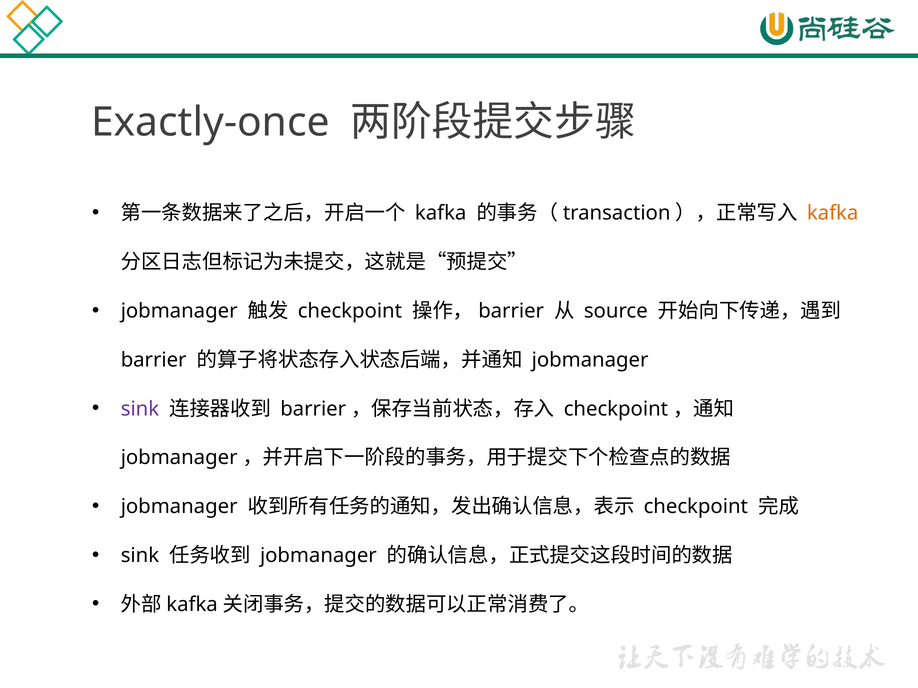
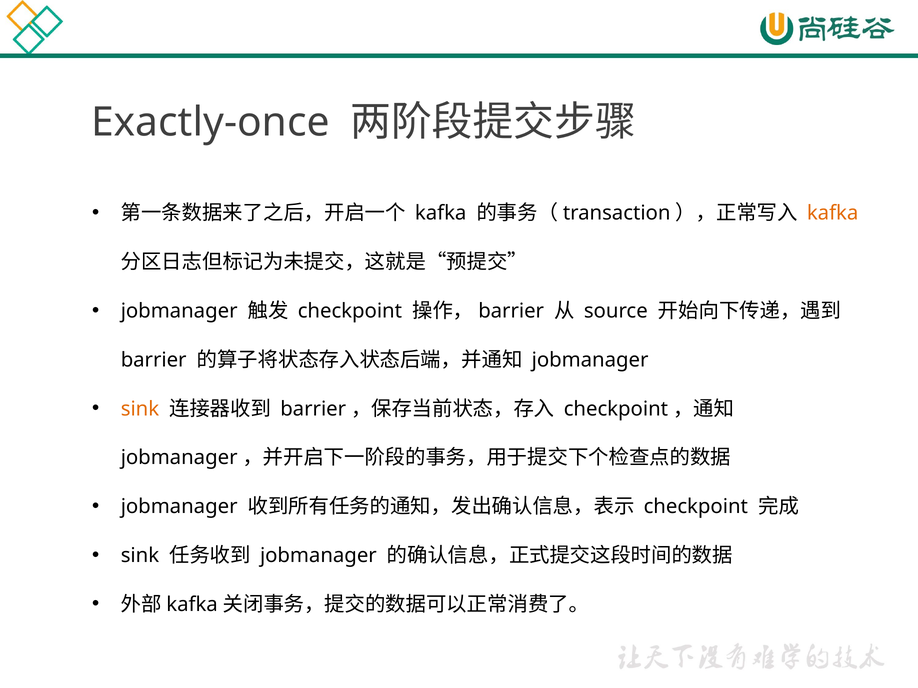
sink colour: purple -> orange (140, 409)
